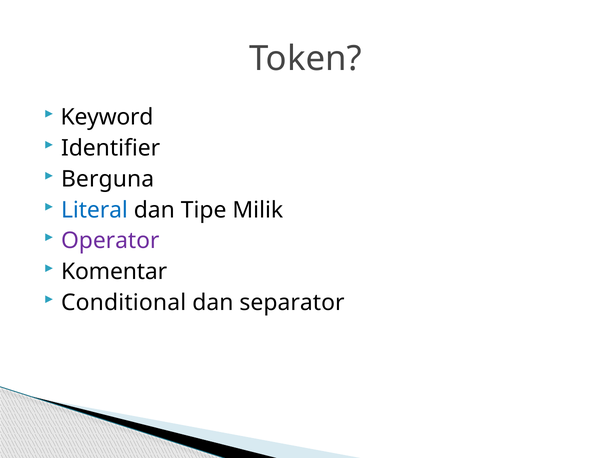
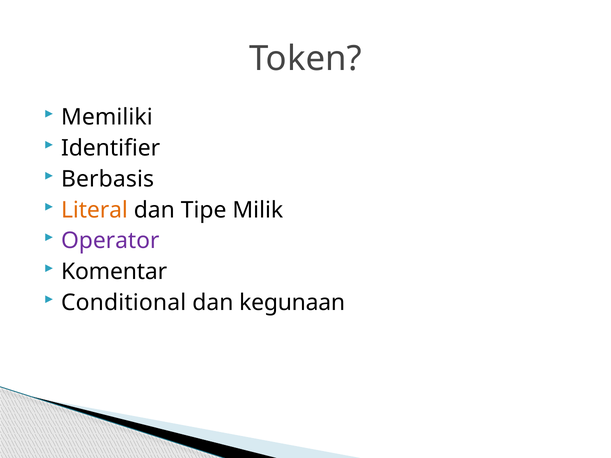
Keyword: Keyword -> Memiliki (107, 117)
Berguna: Berguna -> Berbasis (108, 179)
Literal colour: blue -> orange (94, 210)
separator: separator -> kegunaan (292, 303)
